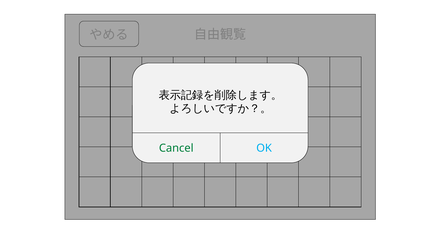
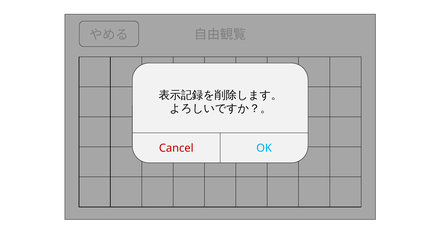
Cancel colour: green -> red (176, 148)
